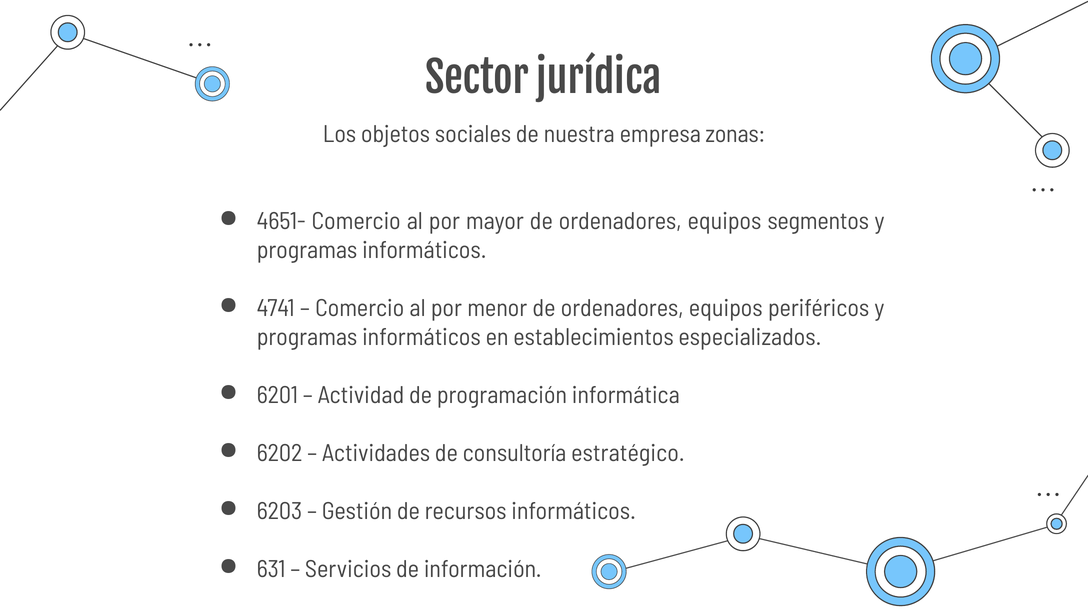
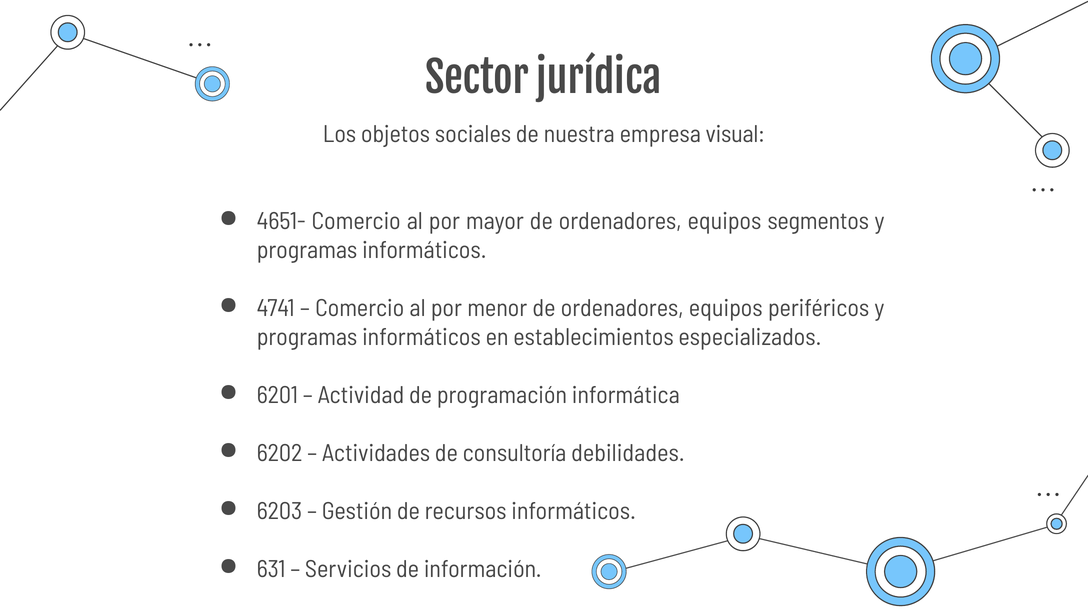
zonas: zonas -> visual (735, 134)
estratégico: estratégico -> debilidades (628, 453)
